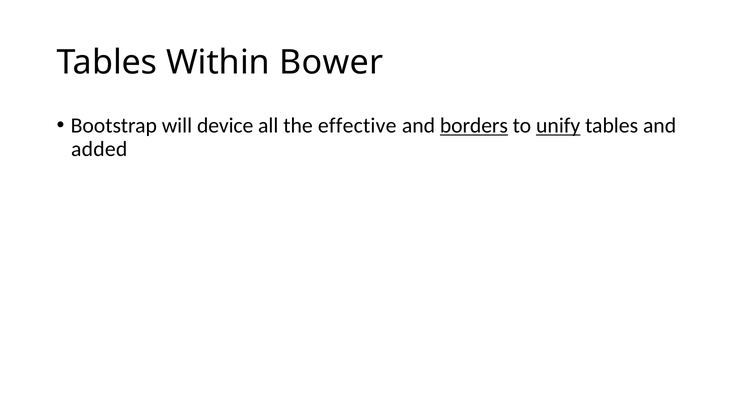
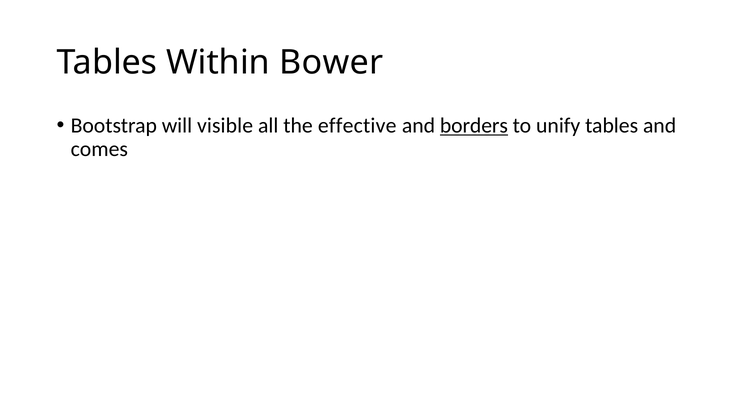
device: device -> visible (225, 126)
unify underline: present -> none (558, 126)
added: added -> comes (99, 149)
